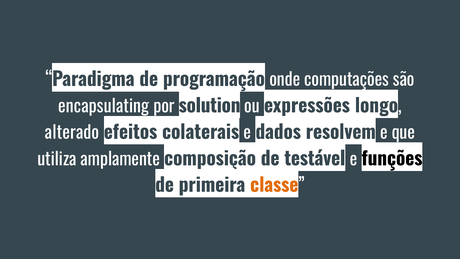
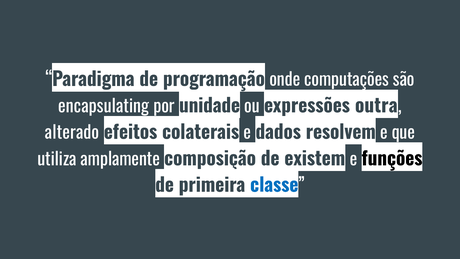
solution: solution -> unidade (210, 106)
longo: longo -> outra (376, 106)
testável: testável -> existem (315, 159)
classe colour: orange -> blue (274, 185)
